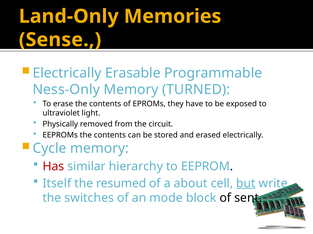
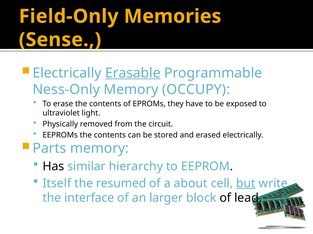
Land-Only: Land-Only -> Field-Only (69, 16)
Erasable underline: none -> present (133, 73)
TURNED: TURNED -> OCCUPY (196, 90)
Cycle: Cycle -> Parts (49, 149)
Has colour: red -> black (53, 167)
switches: switches -> interface (89, 198)
mode: mode -> larger (166, 198)
sent: sent -> lead (248, 198)
